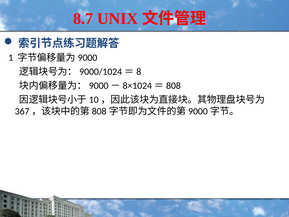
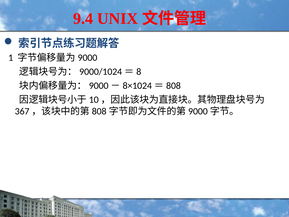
8.7: 8.7 -> 9.4 (83, 19)
